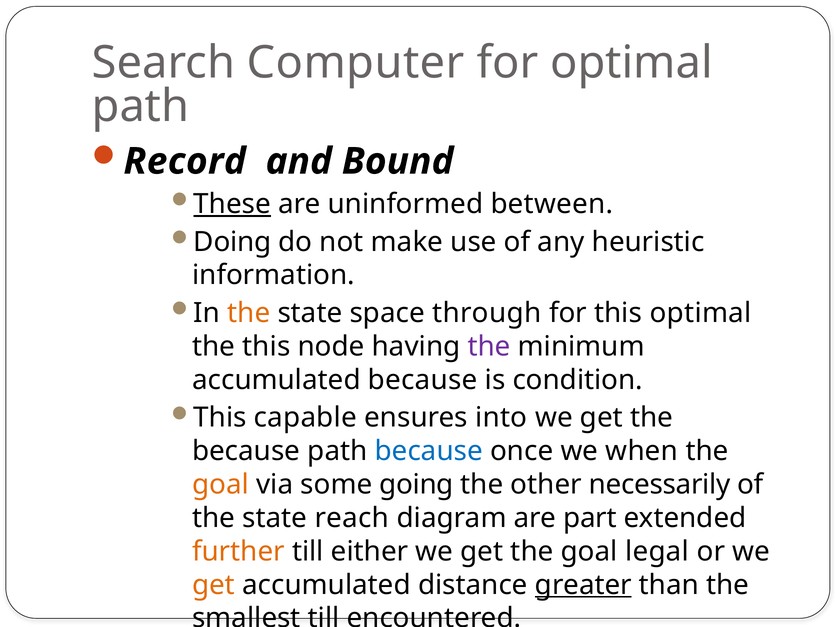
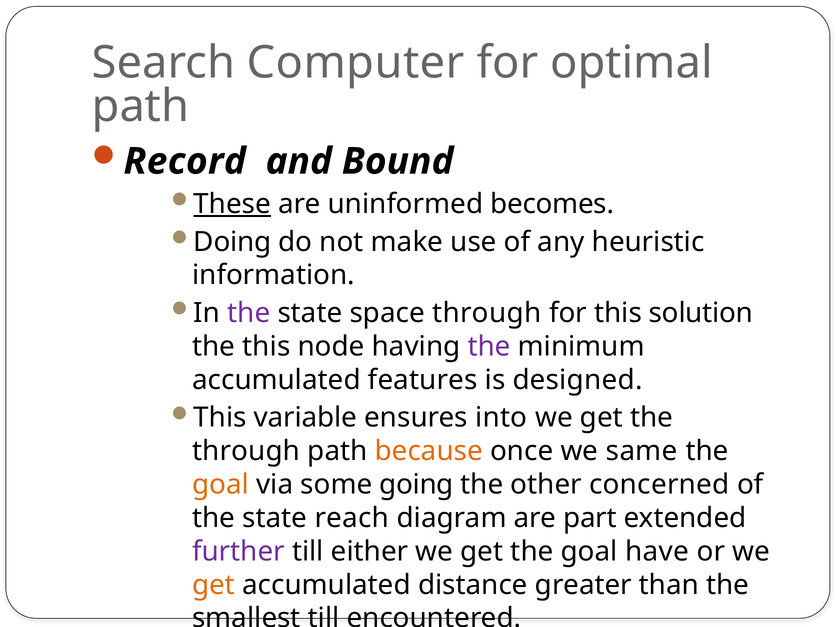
between: between -> becomes (552, 204)
the colour: orange -> purple (249, 313)
this optimal: optimal -> solution (701, 313)
accumulated because: because -> features (423, 380)
condition: condition -> designed (578, 380)
capable: capable -> variable (306, 418)
because: because -> through (246, 451)
because colour: blue -> orange (429, 451)
when: when -> same (642, 451)
necessarily: necessarily -> concerned (659, 485)
further colour: orange -> purple (239, 551)
legal: legal -> have (657, 551)
greater underline: present -> none (583, 585)
